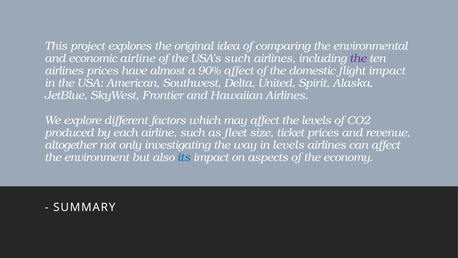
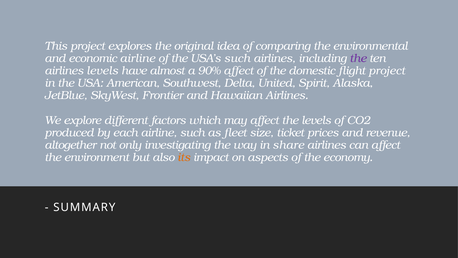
airlines prices: prices -> levels (102, 71)
flight impact: impact -> project (387, 71)
in levels: levels -> share (288, 145)
its colour: blue -> orange (184, 157)
